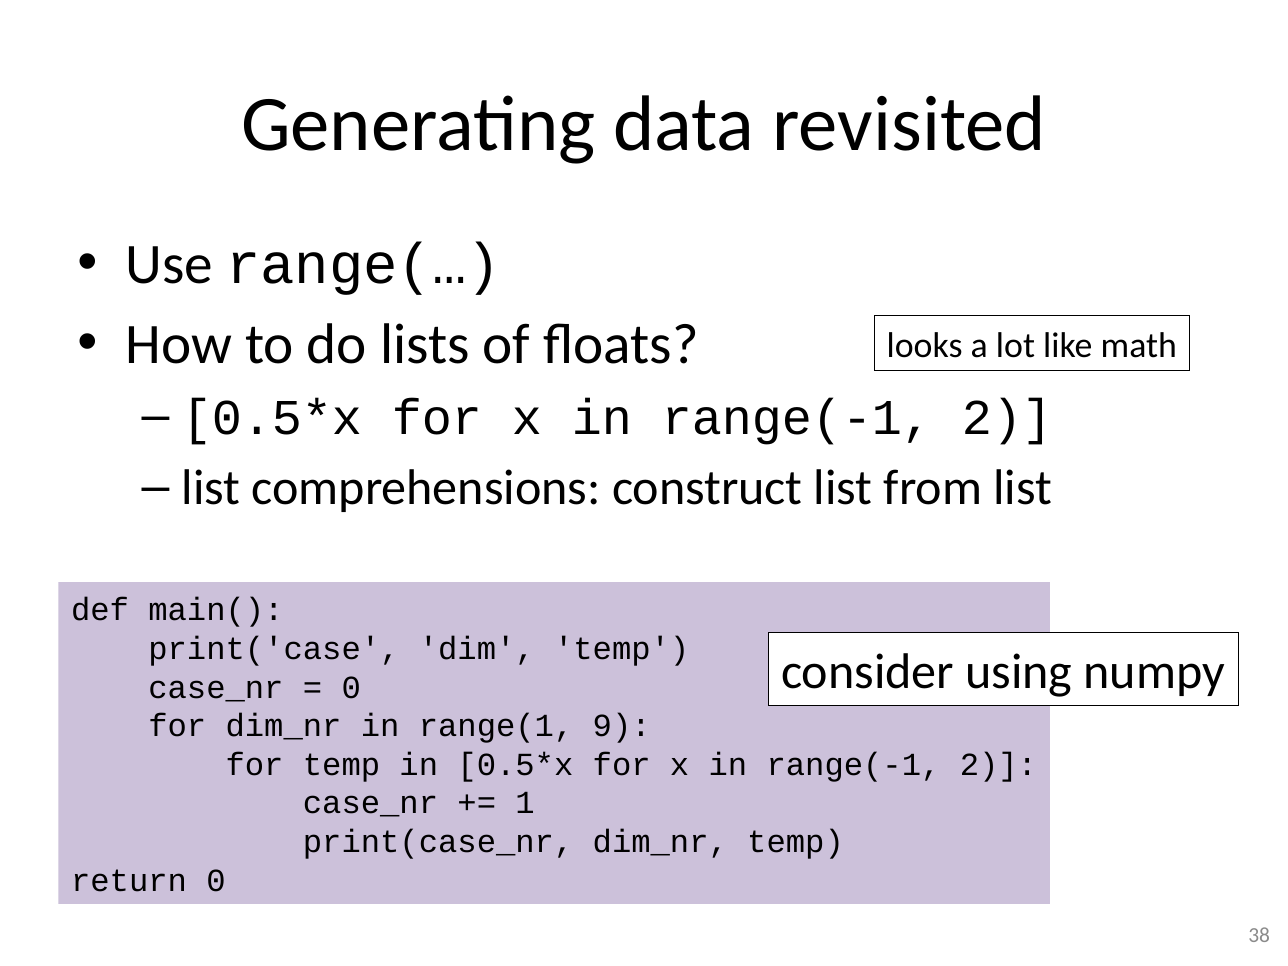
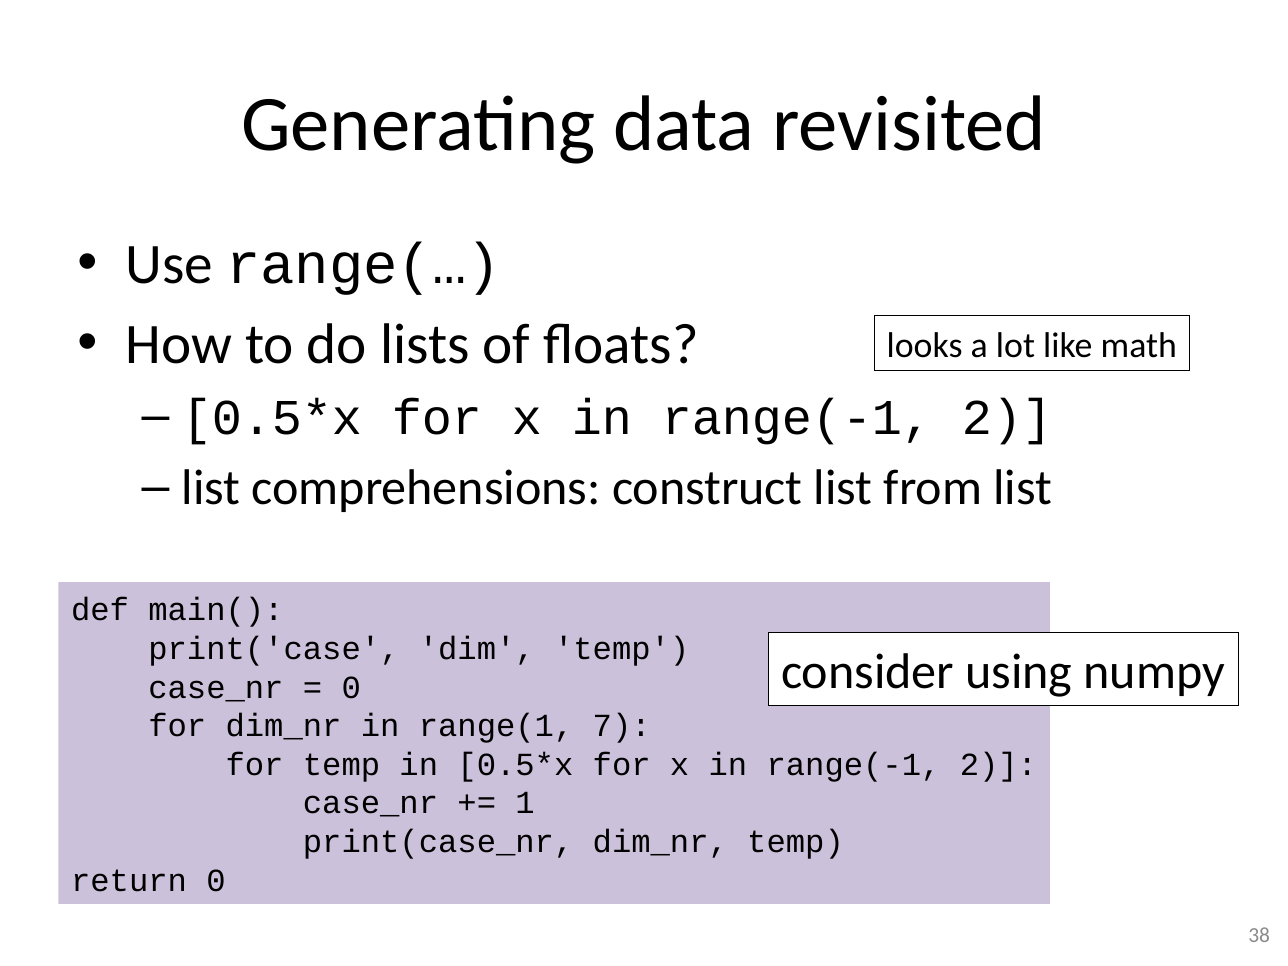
9: 9 -> 7 (622, 726)
